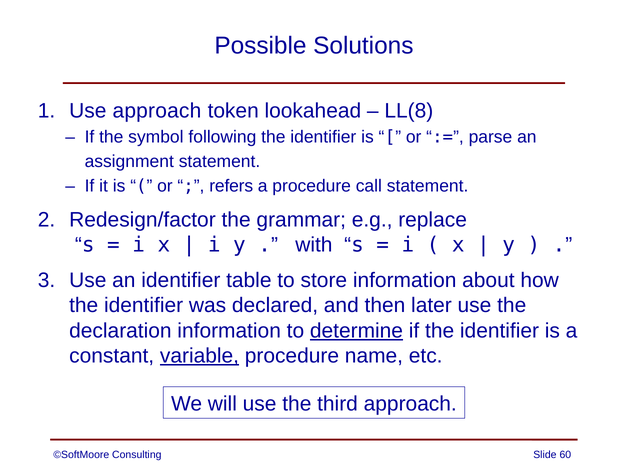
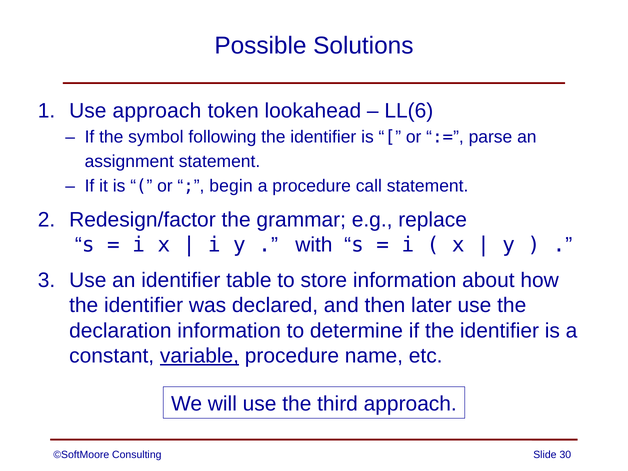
LL(8: LL(8 -> LL(6 (409, 111)
refers: refers -> begin (231, 186)
determine underline: present -> none (356, 331)
60: 60 -> 30 (565, 455)
